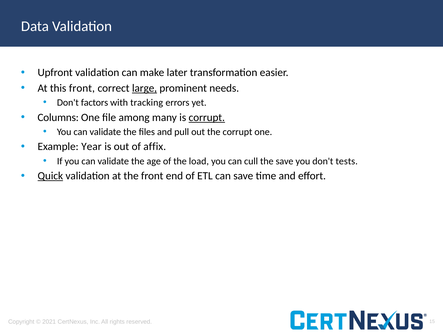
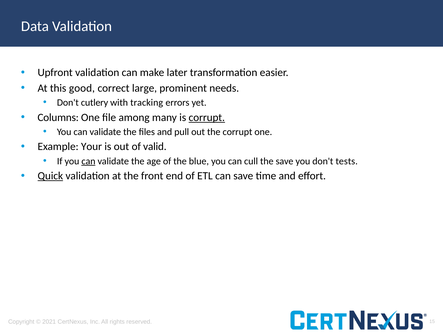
this front: front -> good (82, 88)
large underline: present -> none (145, 88)
factors: factors -> cutlery (95, 103)
Year: Year -> Your (92, 147)
affix: affix -> valid (155, 147)
can underline: none -> present (88, 161)
load: load -> blue (199, 161)
